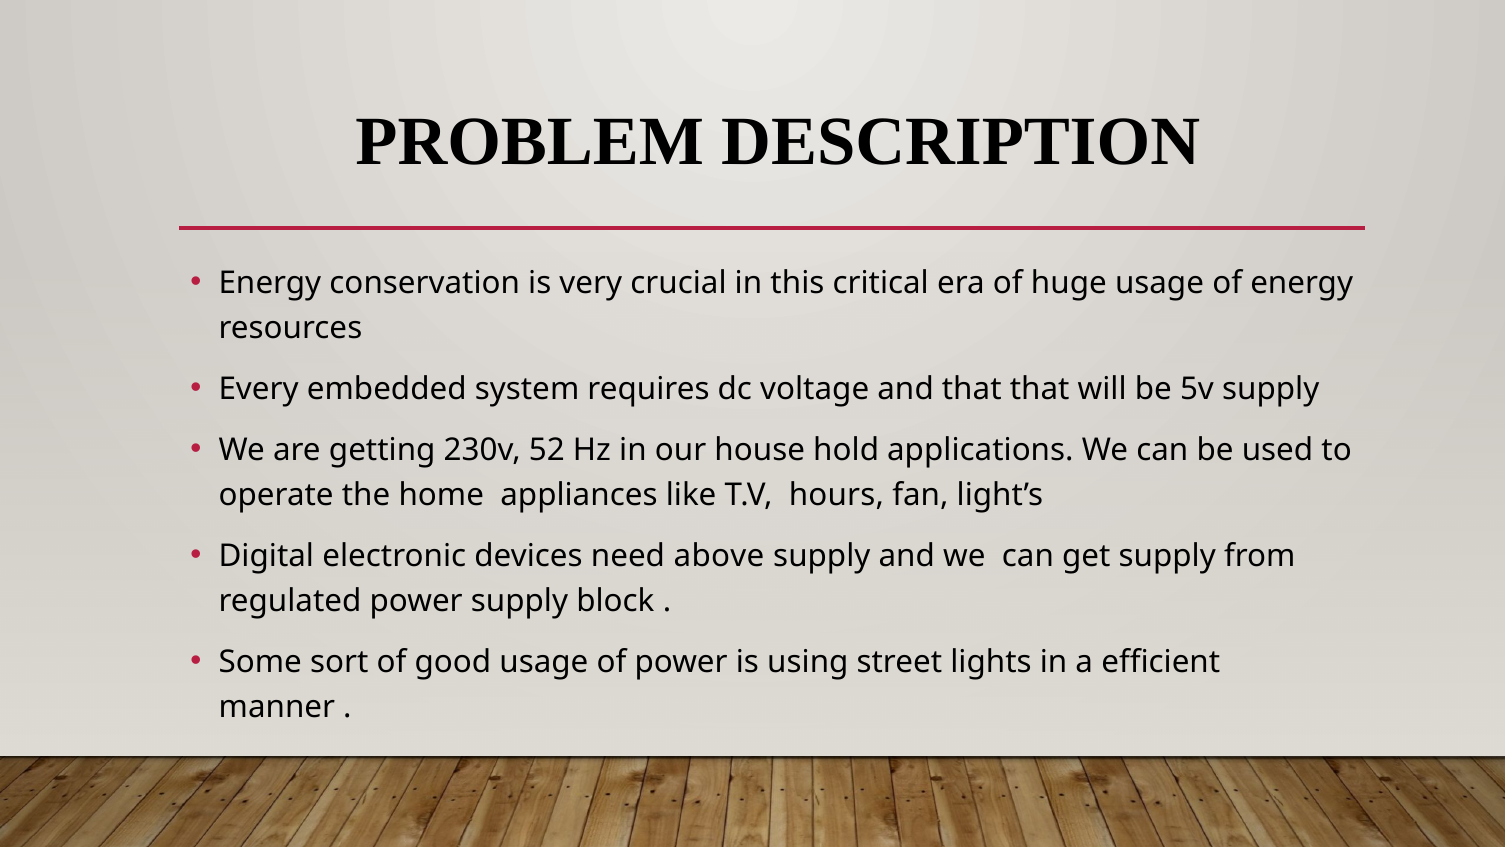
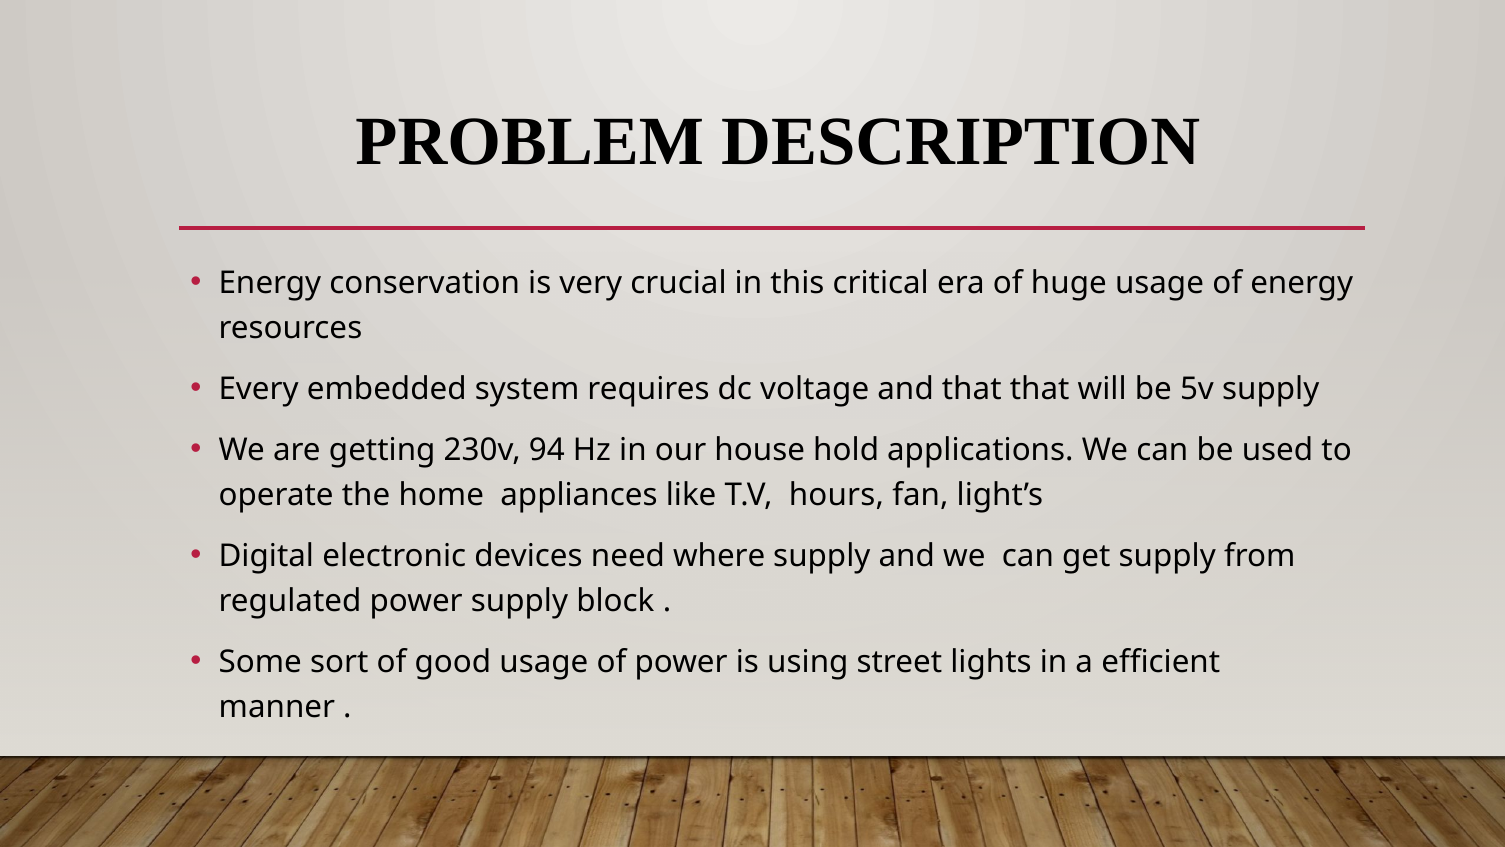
52: 52 -> 94 (547, 450)
above: above -> where (719, 556)
